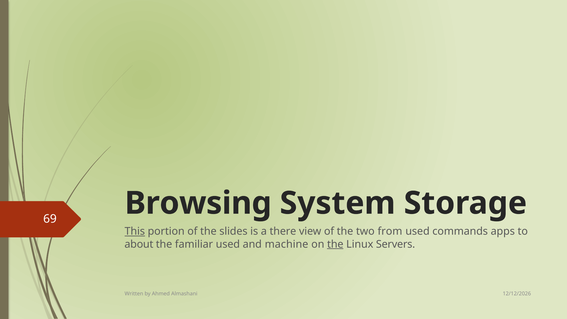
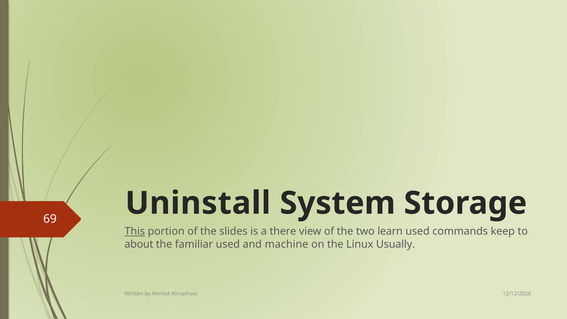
Browsing: Browsing -> Uninstall (198, 203)
from: from -> learn (390, 231)
apps: apps -> keep (503, 231)
the underline: present -> none (335, 244)
Servers: Servers -> Usually (396, 244)
